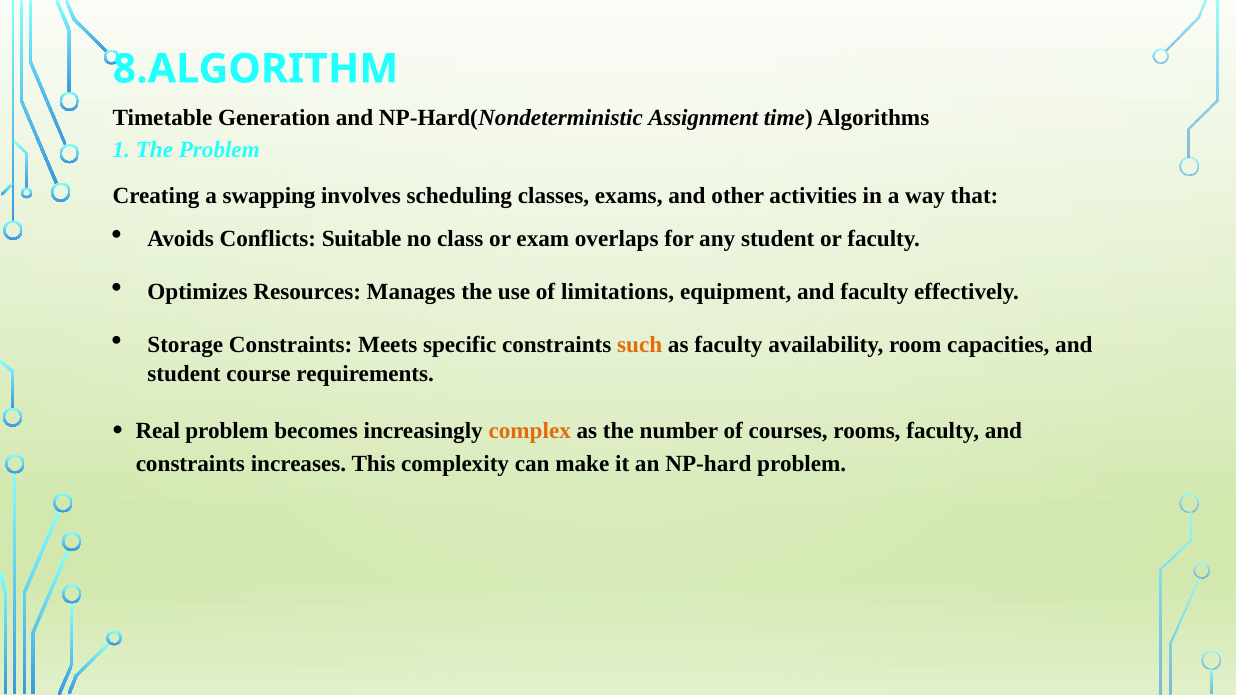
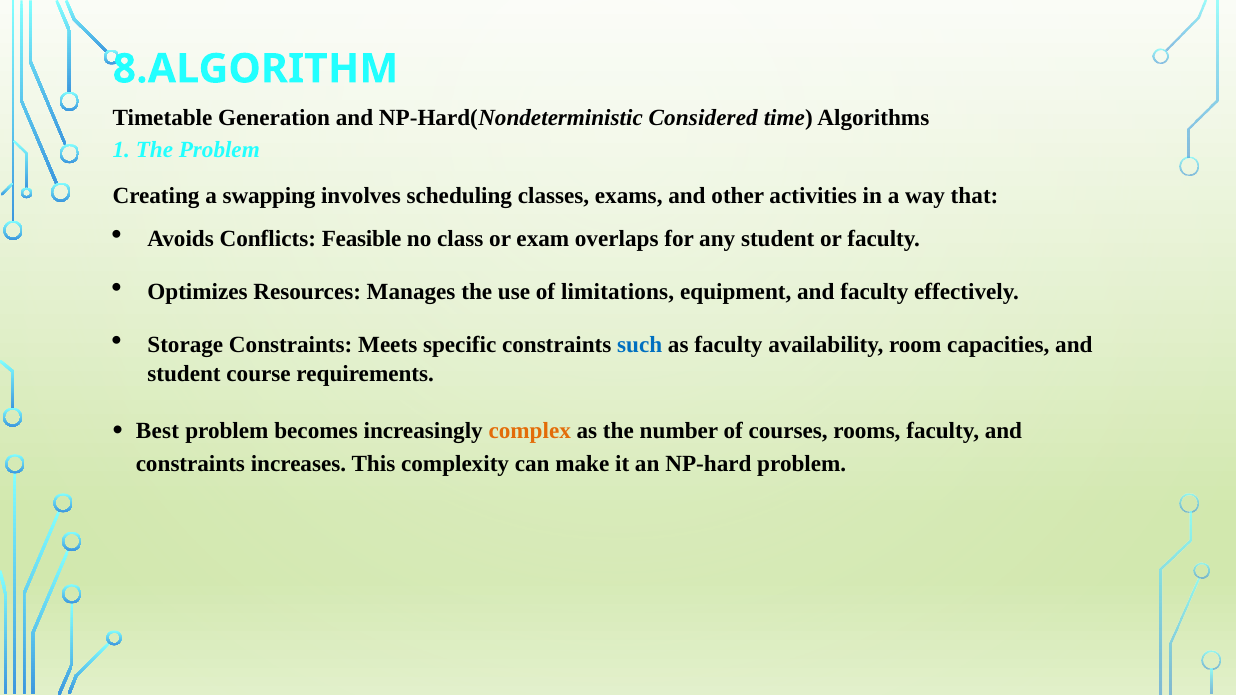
Assignment: Assignment -> Considered (703, 117)
Suitable: Suitable -> Feasible (362, 239)
such colour: orange -> blue (640, 344)
Real: Real -> Best (158, 431)
